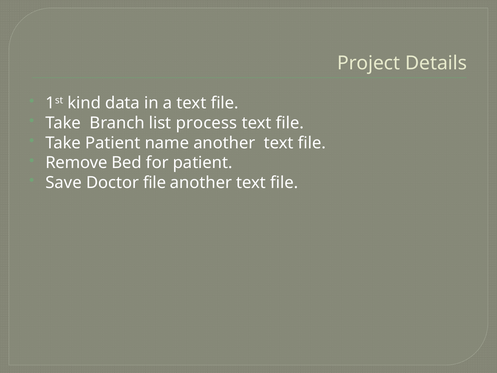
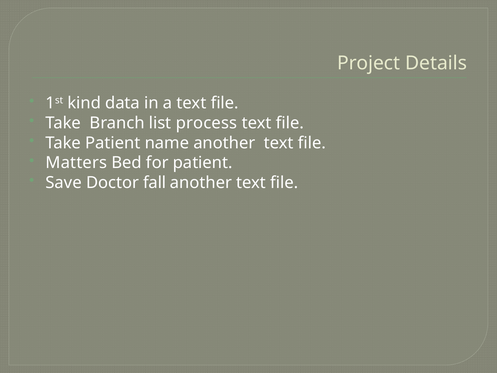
Remove: Remove -> Matters (76, 163)
Doctor file: file -> fall (155, 183)
